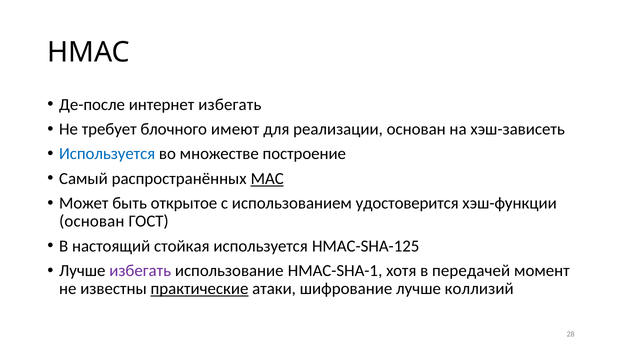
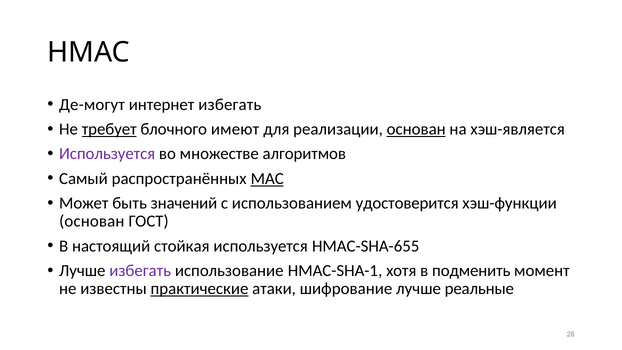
Де-после: Де-после -> Де-могут (92, 104)
требует underline: none -> present (109, 129)
основан underline: none -> present (416, 129)
хэш-зависеть: хэш-зависеть -> хэш-является (518, 129)
Используется colour: blue -> purple (107, 154)
построение: построение -> алгоритмов (304, 154)
открытое: открытое -> значений (184, 203)
HMAC-SHA-125: HMAC-SHA-125 -> HMAC-SHA-655 (366, 246)
передачей: передачей -> подменить (471, 271)
коллизий: коллизий -> реальные (479, 289)
